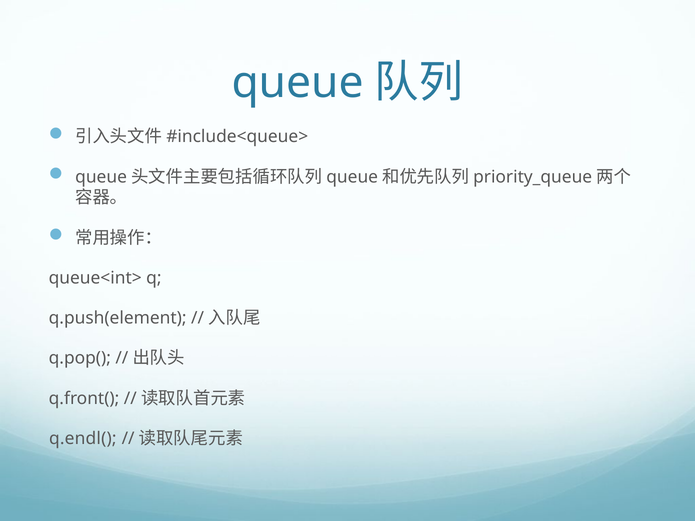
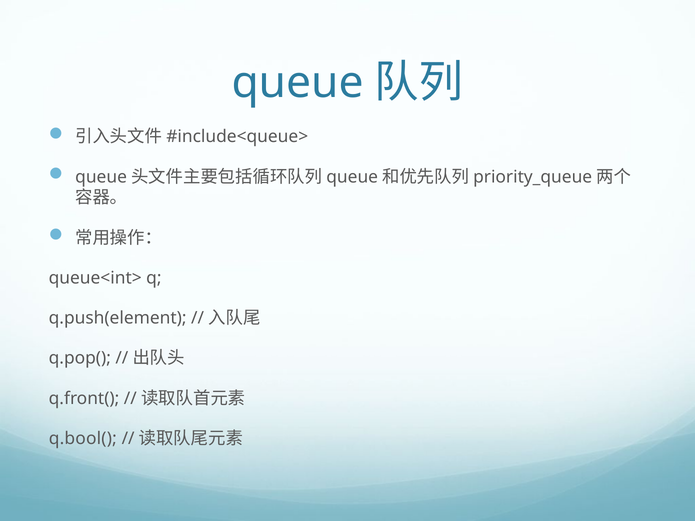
q.endl(: q.endl( -> q.bool( (83, 439)
